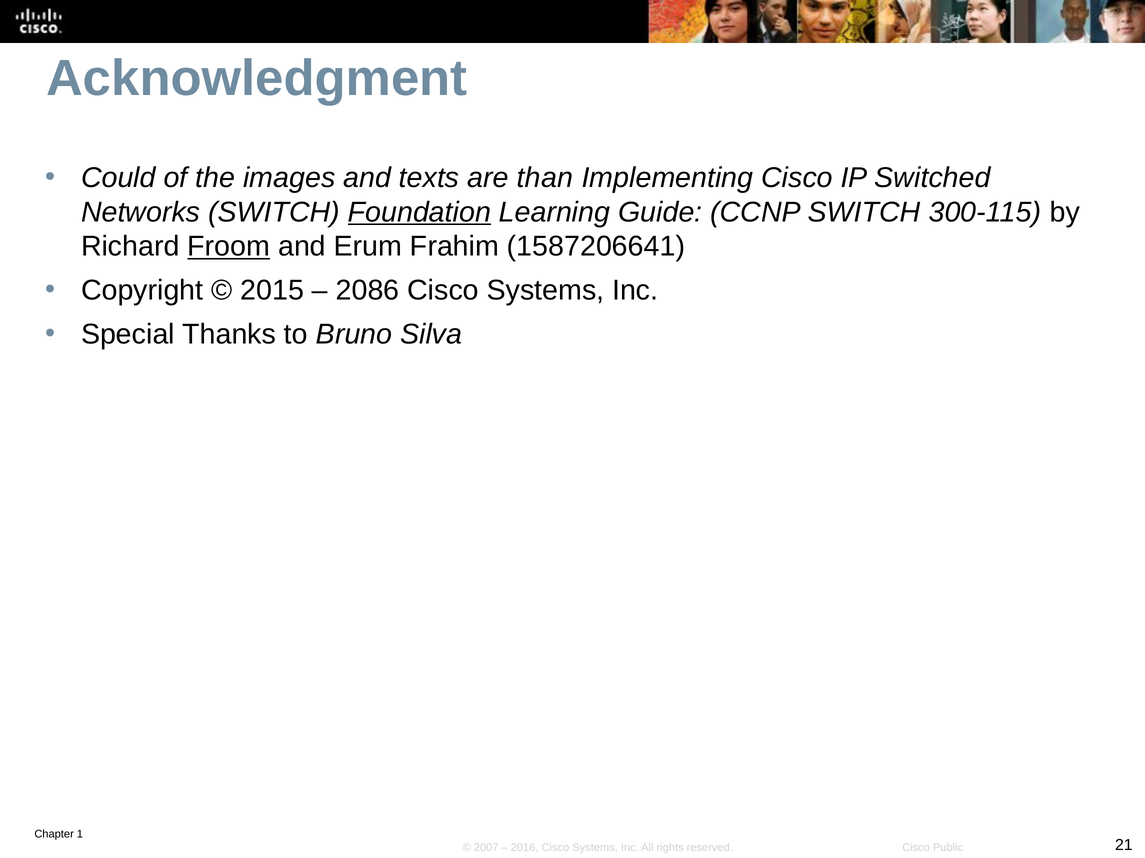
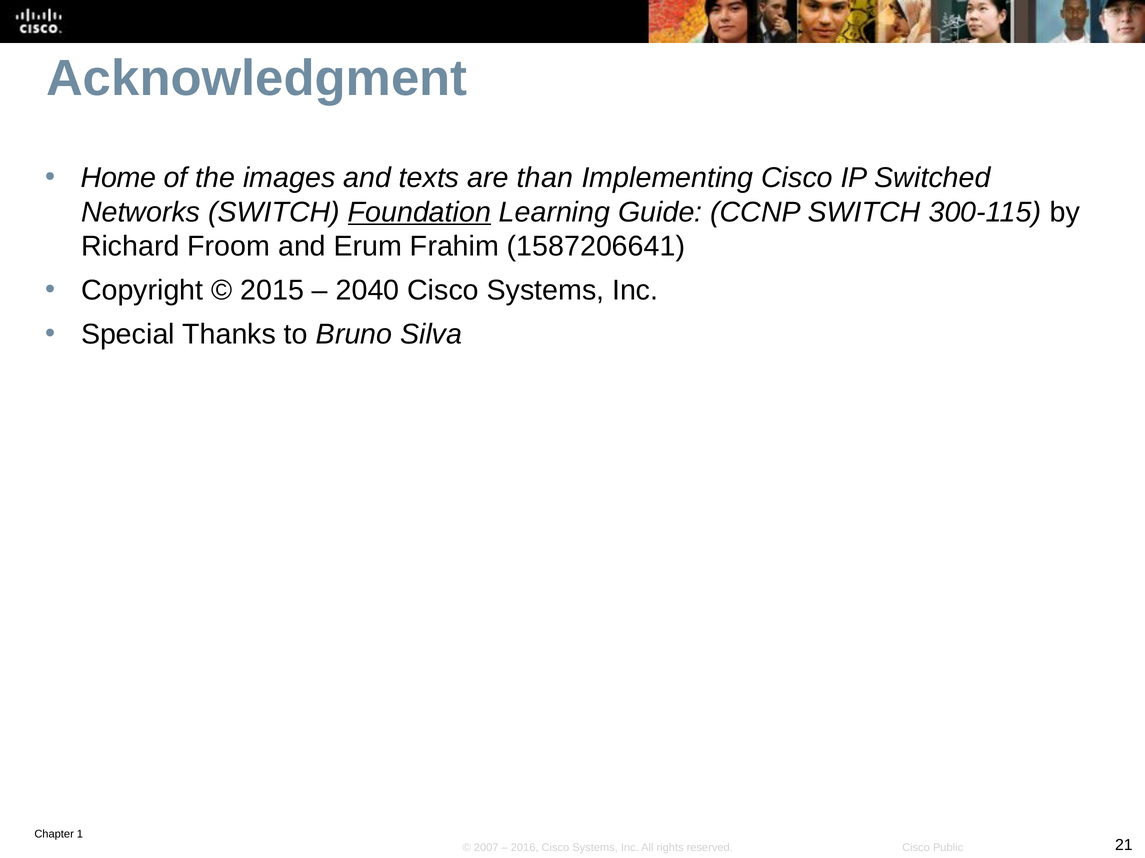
Could: Could -> Home (119, 178)
Froom underline: present -> none (229, 247)
2086: 2086 -> 2040 (368, 291)
